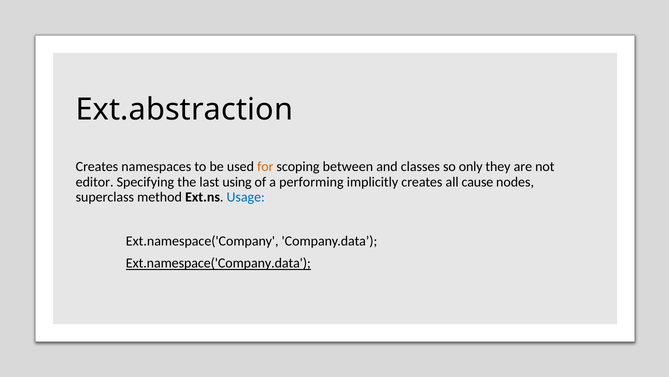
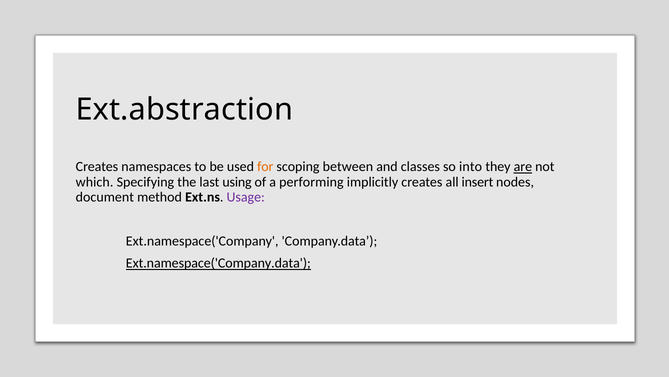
only: only -> into (471, 167)
are underline: none -> present (523, 167)
editor: editor -> which (95, 182)
cause: cause -> insert (477, 182)
superclass: superclass -> document (105, 197)
Usage colour: blue -> purple (246, 197)
